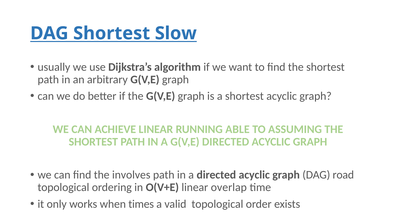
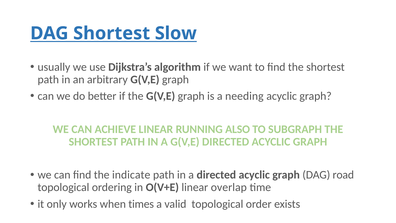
a shortest: shortest -> needing (244, 96)
ABLE: ABLE -> ALSO (238, 129)
ASSUMING: ASSUMING -> SUBGRAPH (295, 129)
involves: involves -> indicate (131, 175)
